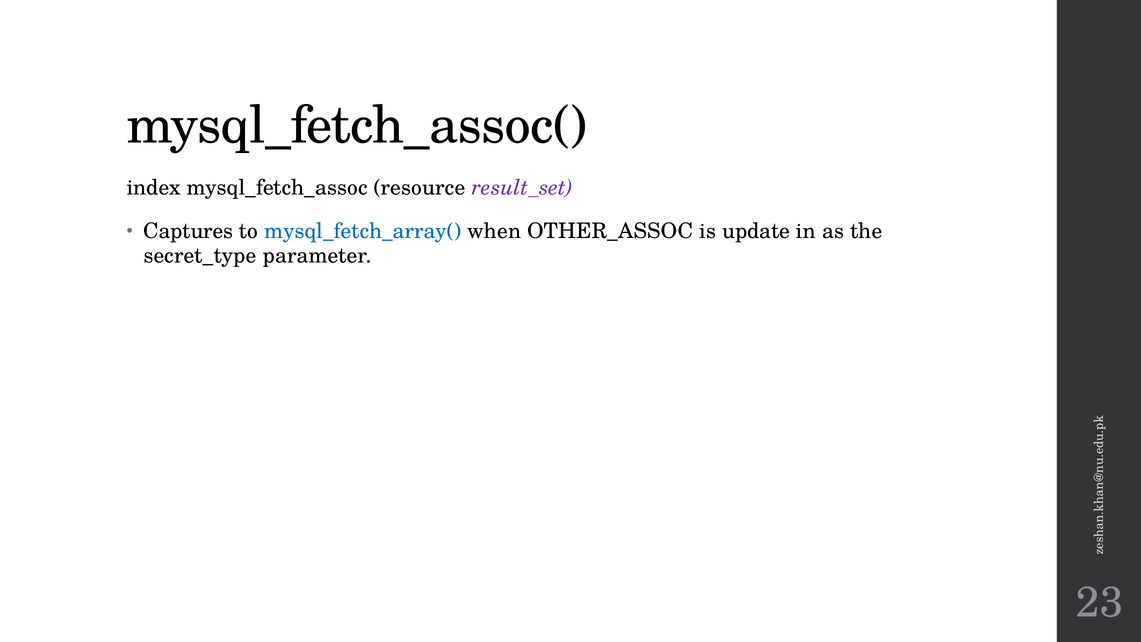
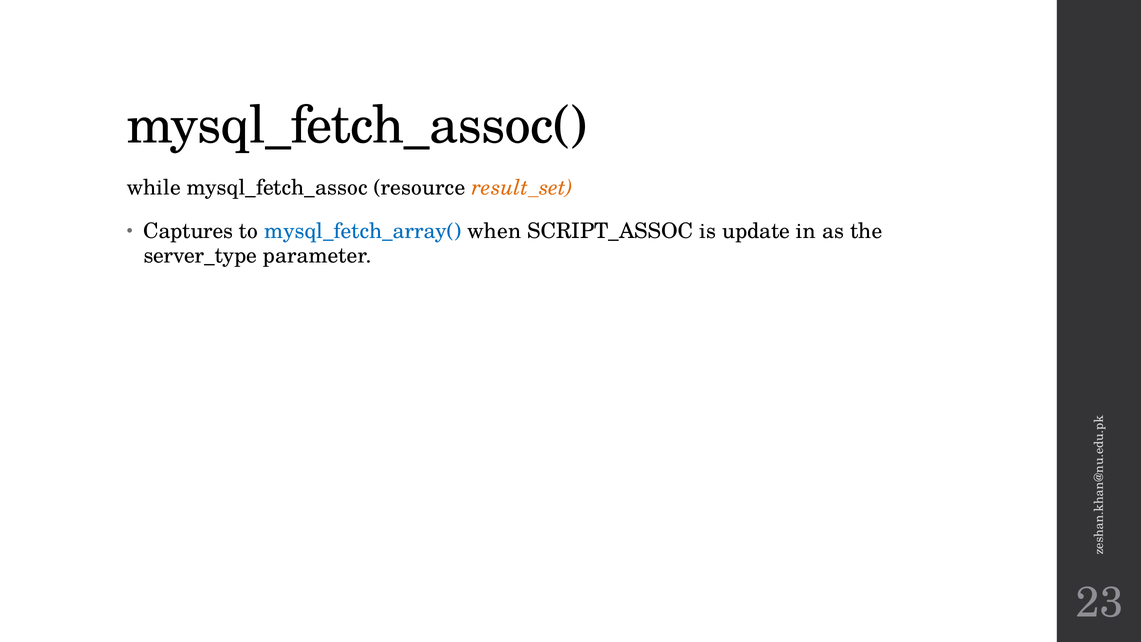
index: index -> while (154, 188)
result_set colour: purple -> orange (522, 188)
OTHER_ASSOC: OTHER_ASSOC -> SCRIPT_ASSOC (610, 231)
secret_type: secret_type -> server_type (200, 256)
